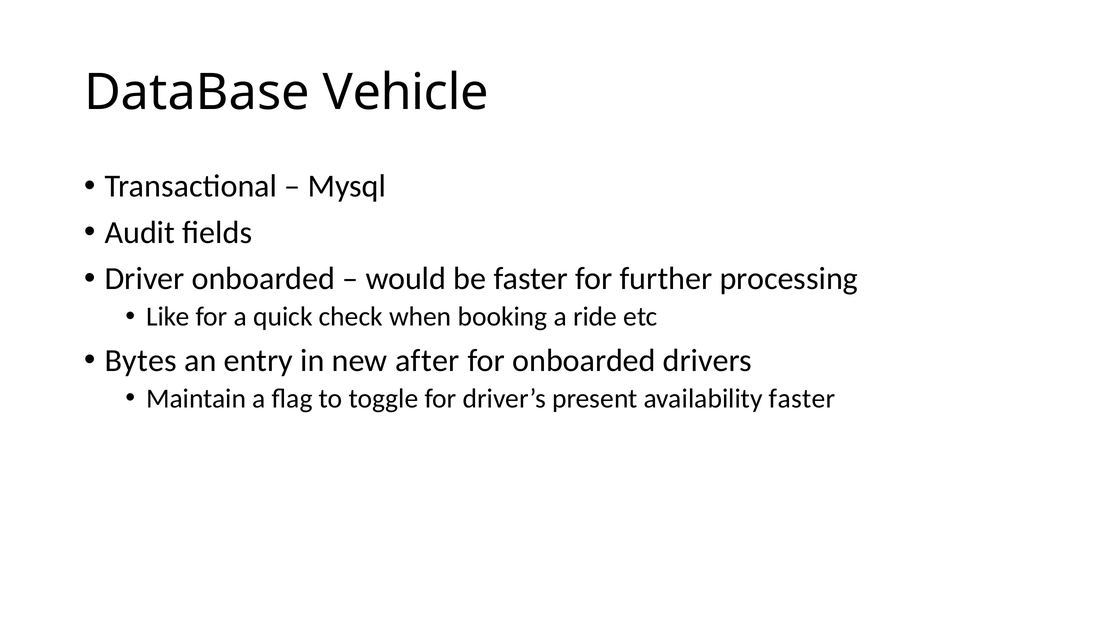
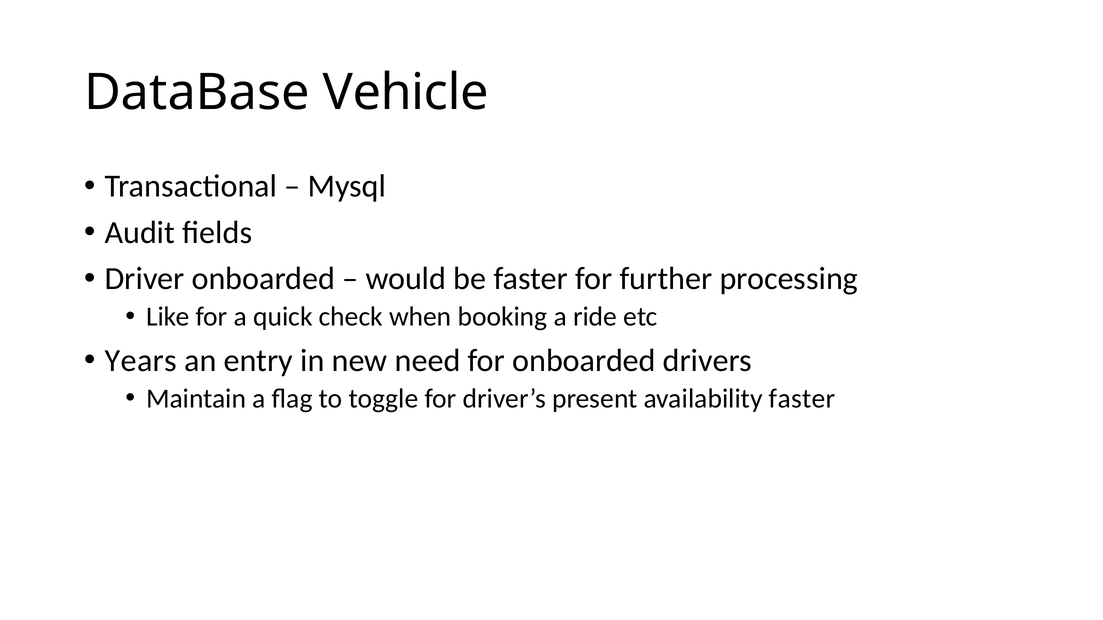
Bytes: Bytes -> Years (141, 361)
after: after -> need (428, 361)
